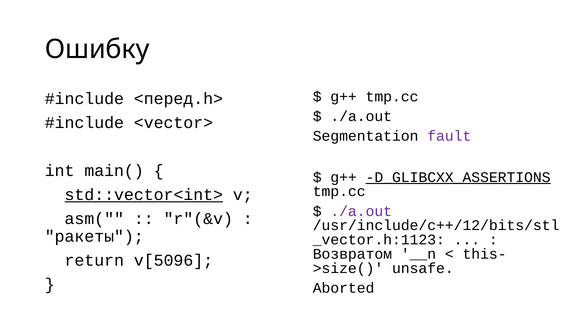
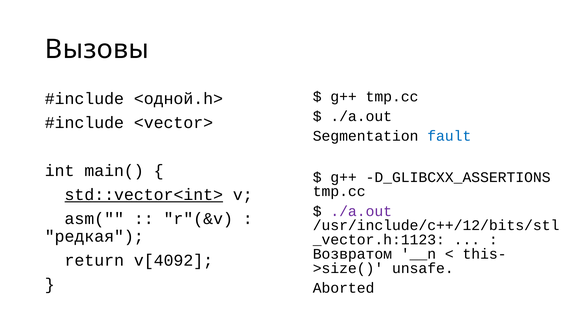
Ошибку: Ошибку -> Вызовы (97, 49)
<перед.h>: <перед.h> -> <одной.h> (178, 99)
fault colour: purple -> blue (449, 136)
D_GLIBCXX_ASSERTIONS underline: present -> none (458, 177)
ракеты: ракеты -> редкая (94, 237)
v[5096: v[5096 -> v[4092 (174, 261)
